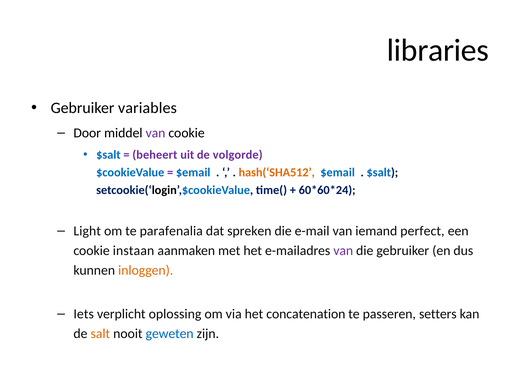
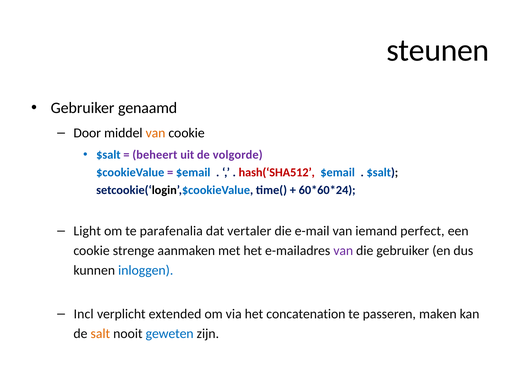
libraries: libraries -> steunen (438, 50)
variables: variables -> genaamd (148, 108)
van colour: purple -> orange (155, 133)
hash(‘SHA512 colour: orange -> red (277, 173)
spreken: spreken -> vertaler (249, 231)
instaan: instaan -> strenge (134, 251)
inloggen colour: orange -> blue (146, 270)
Iets: Iets -> Incl (84, 314)
oplossing: oplossing -> extended (175, 314)
setters: setters -> maken (438, 314)
